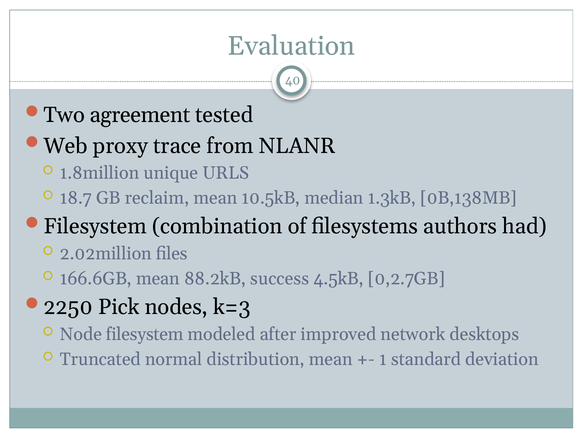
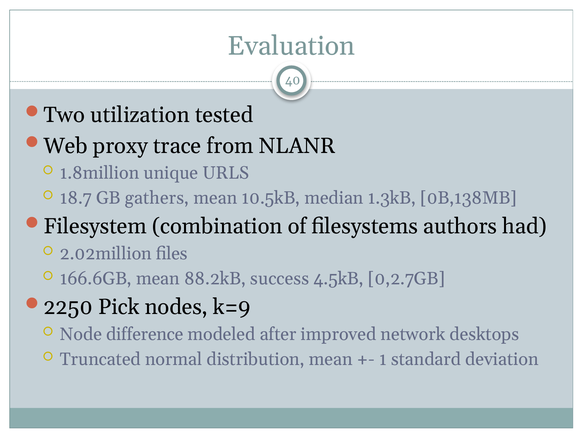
agreement: agreement -> utilization (140, 115)
reclaim: reclaim -> gathers (157, 198)
k=3: k=3 -> k=9 (232, 307)
Node filesystem: filesystem -> difference (145, 334)
